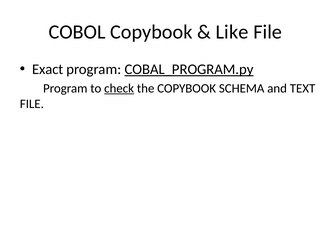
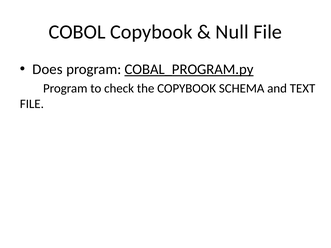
Like: Like -> Null (232, 32)
Exact: Exact -> Does (48, 69)
check underline: present -> none (119, 88)
